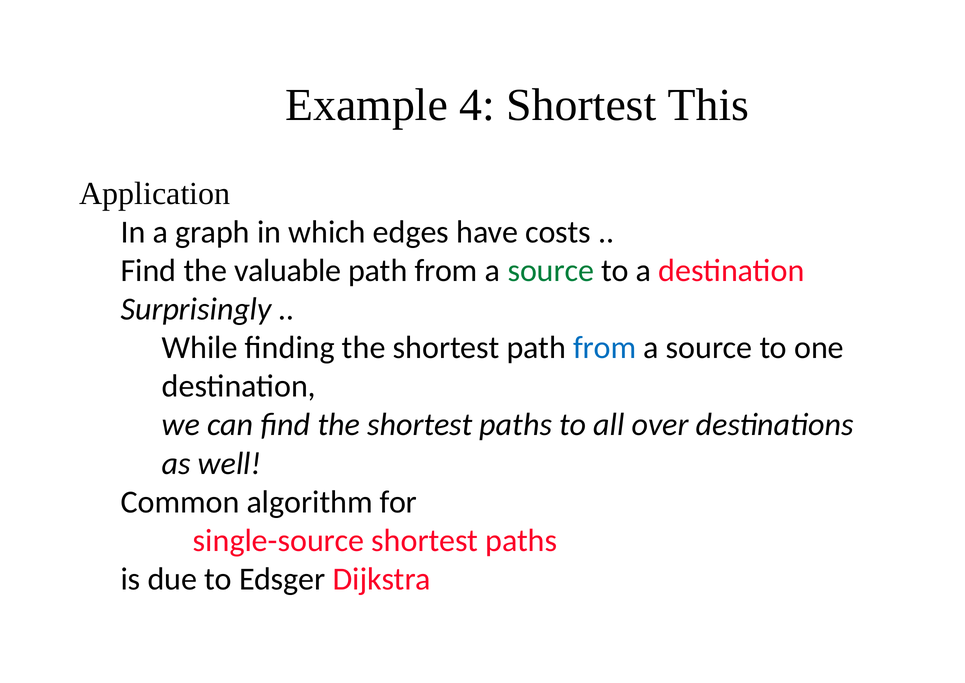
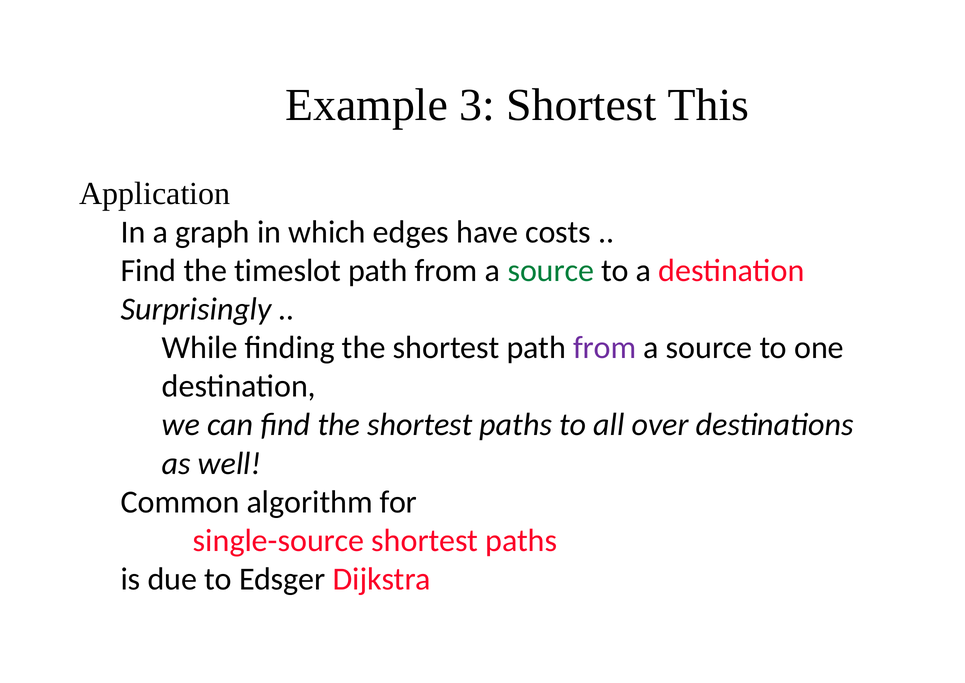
4: 4 -> 3 (477, 105)
valuable: valuable -> timeslot (288, 270)
from colour: blue -> purple (605, 348)
